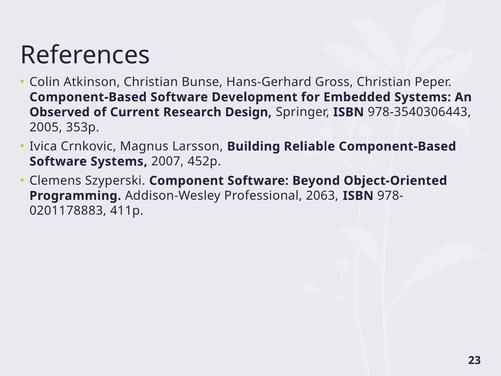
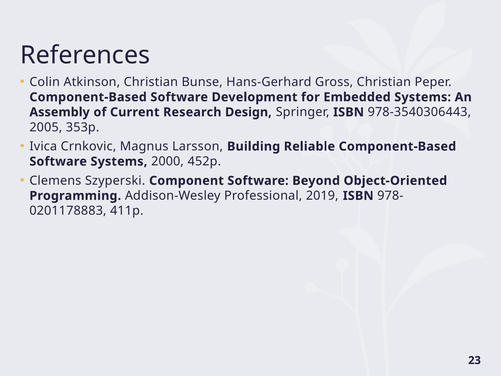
Observed: Observed -> Assembly (60, 112)
2007: 2007 -> 2000 (167, 161)
2063: 2063 -> 2019 (322, 196)
